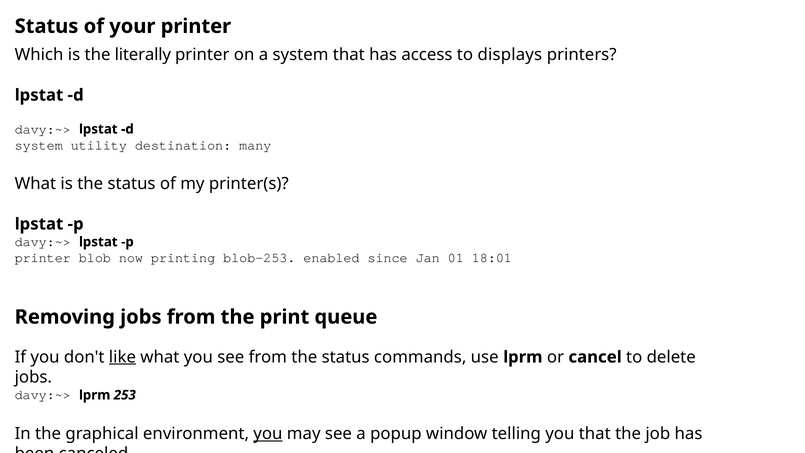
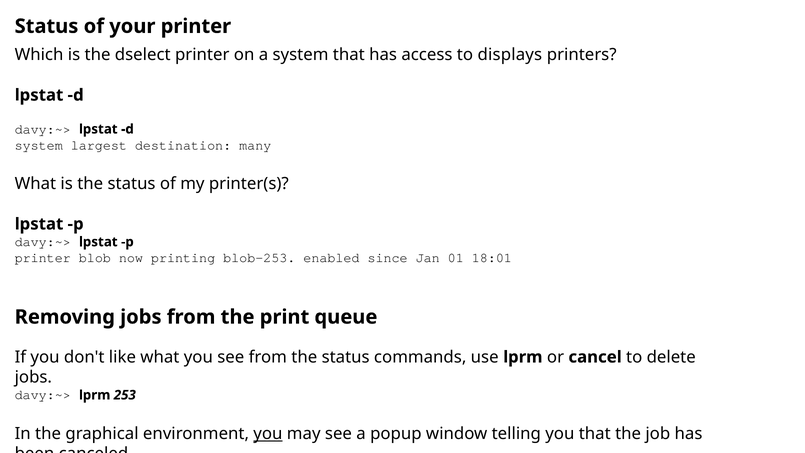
literally: literally -> dselect (143, 55)
utility: utility -> largest (99, 145)
like underline: present -> none (122, 357)
